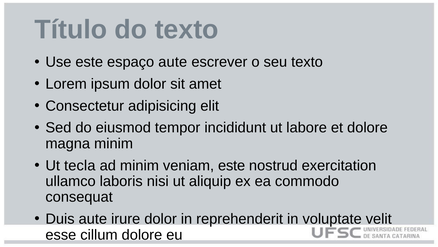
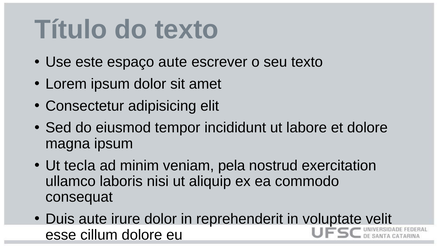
magna minim: minim -> ipsum (114, 143)
veniam este: este -> pela (232, 165)
